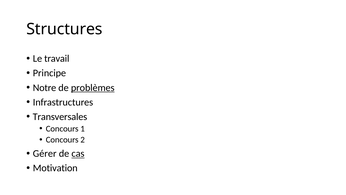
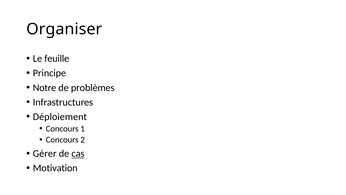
Structures: Structures -> Organiser (64, 29)
travail: travail -> feuille (57, 58)
problèmes underline: present -> none (93, 88)
Transversales: Transversales -> Déploiement (60, 117)
